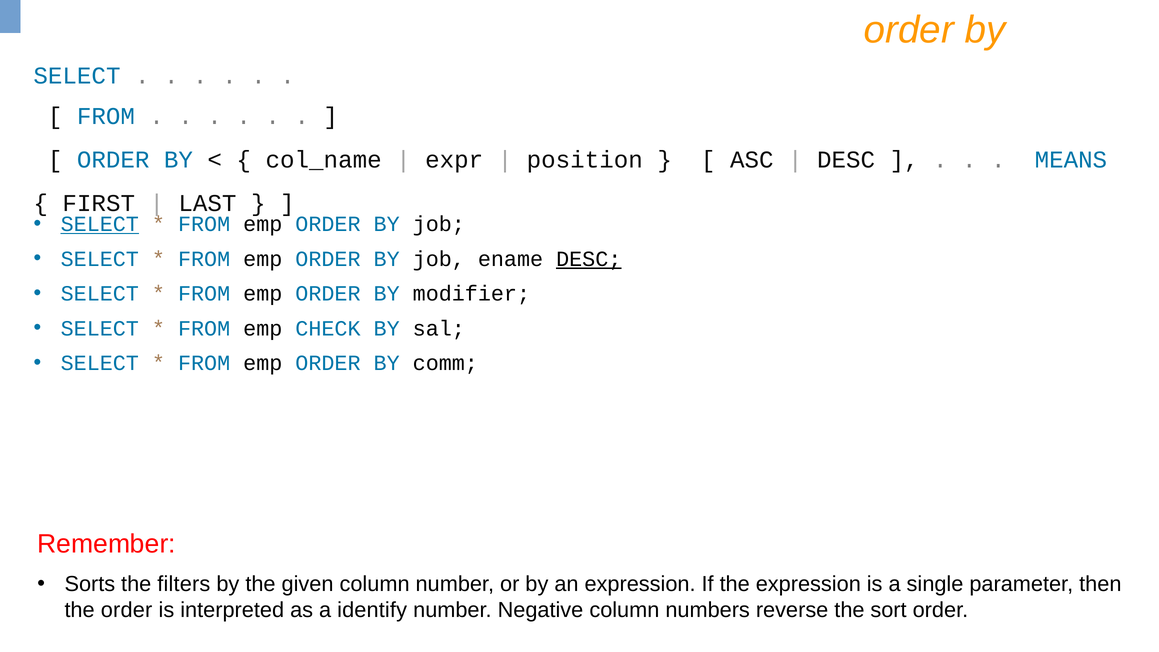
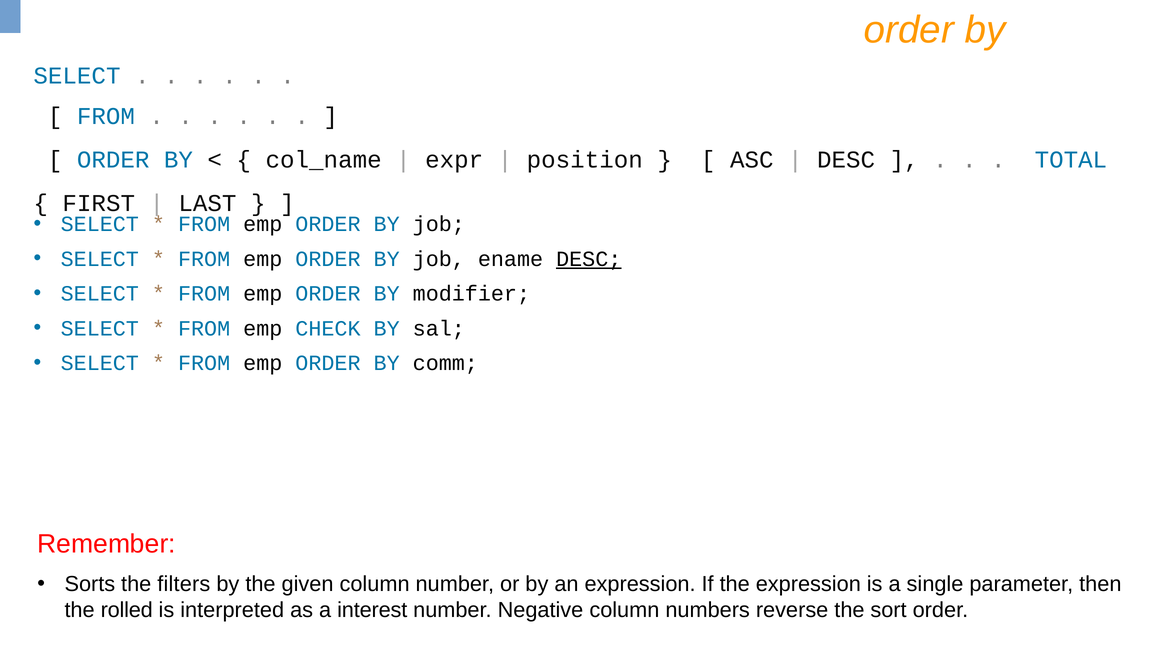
MEANS: MEANS -> TOTAL (1071, 160)
SELECT underline: present -> none (100, 224)
the order: order -> rolled (127, 610)
identify: identify -> interest (372, 610)
